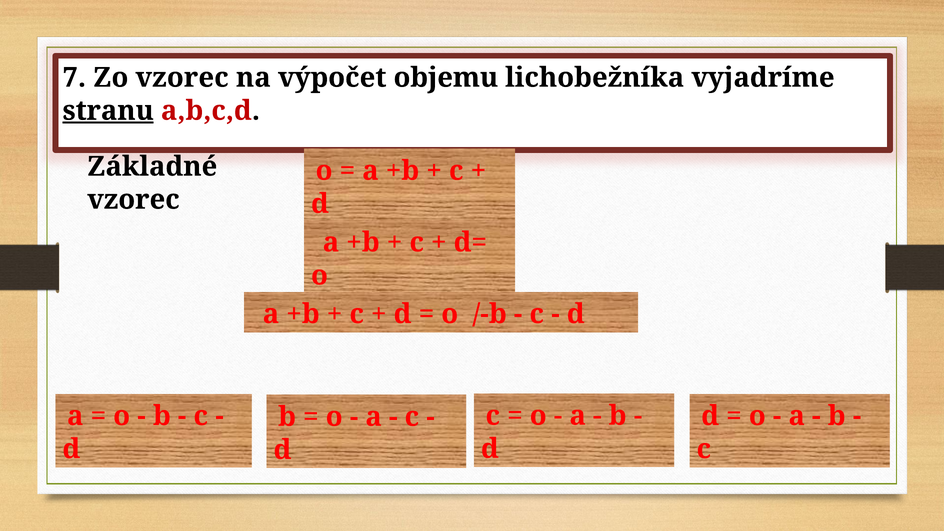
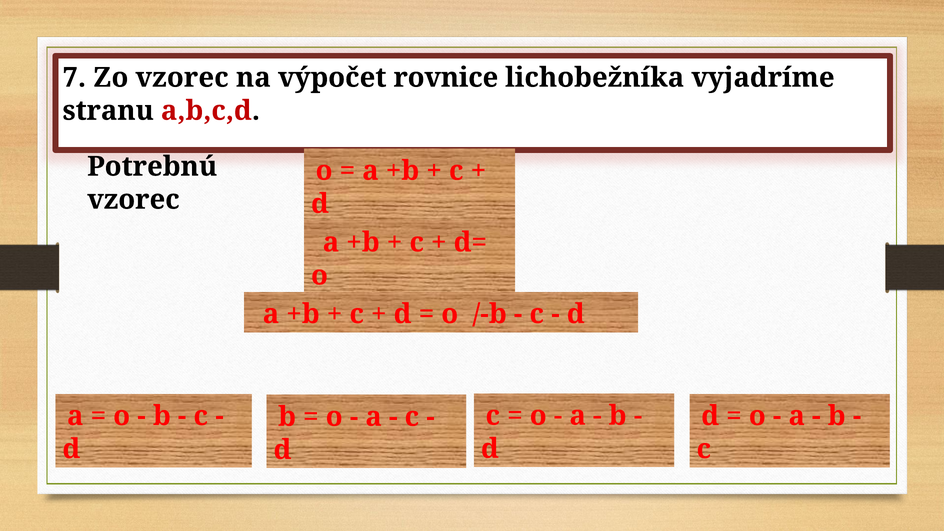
objemu: objemu -> rovnice (446, 78)
stranu underline: present -> none (108, 111)
Základné: Základné -> Potrebnú (152, 167)
